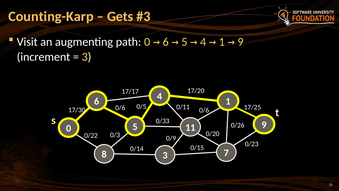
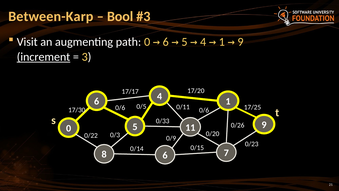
Counting-Karp: Counting-Karp -> Between-Karp (51, 16)
Gets: Gets -> Bool (120, 16)
increment underline: none -> present (44, 57)
8 3: 3 -> 6 (165, 155)
